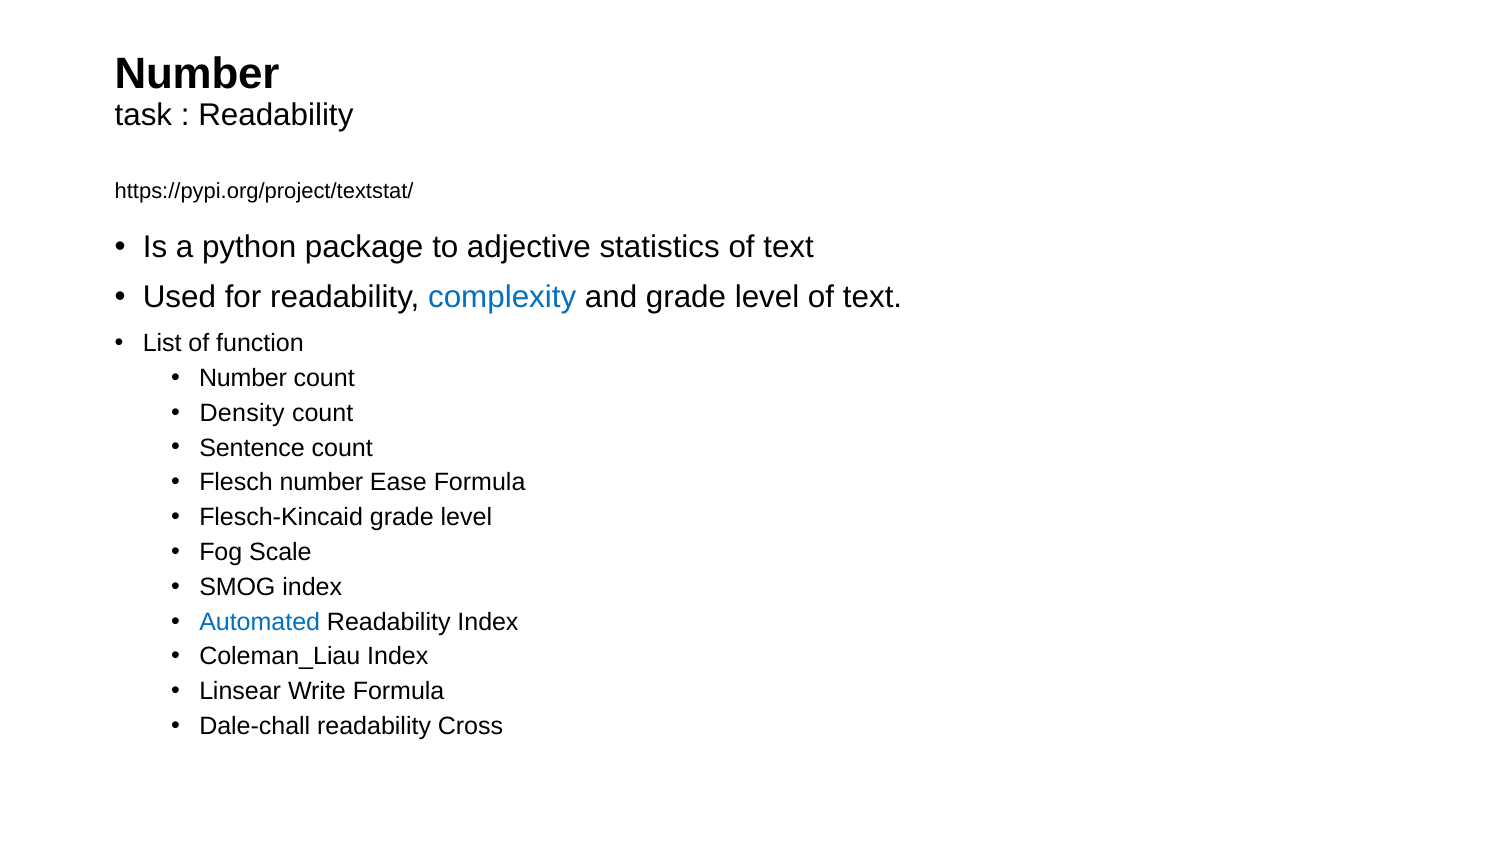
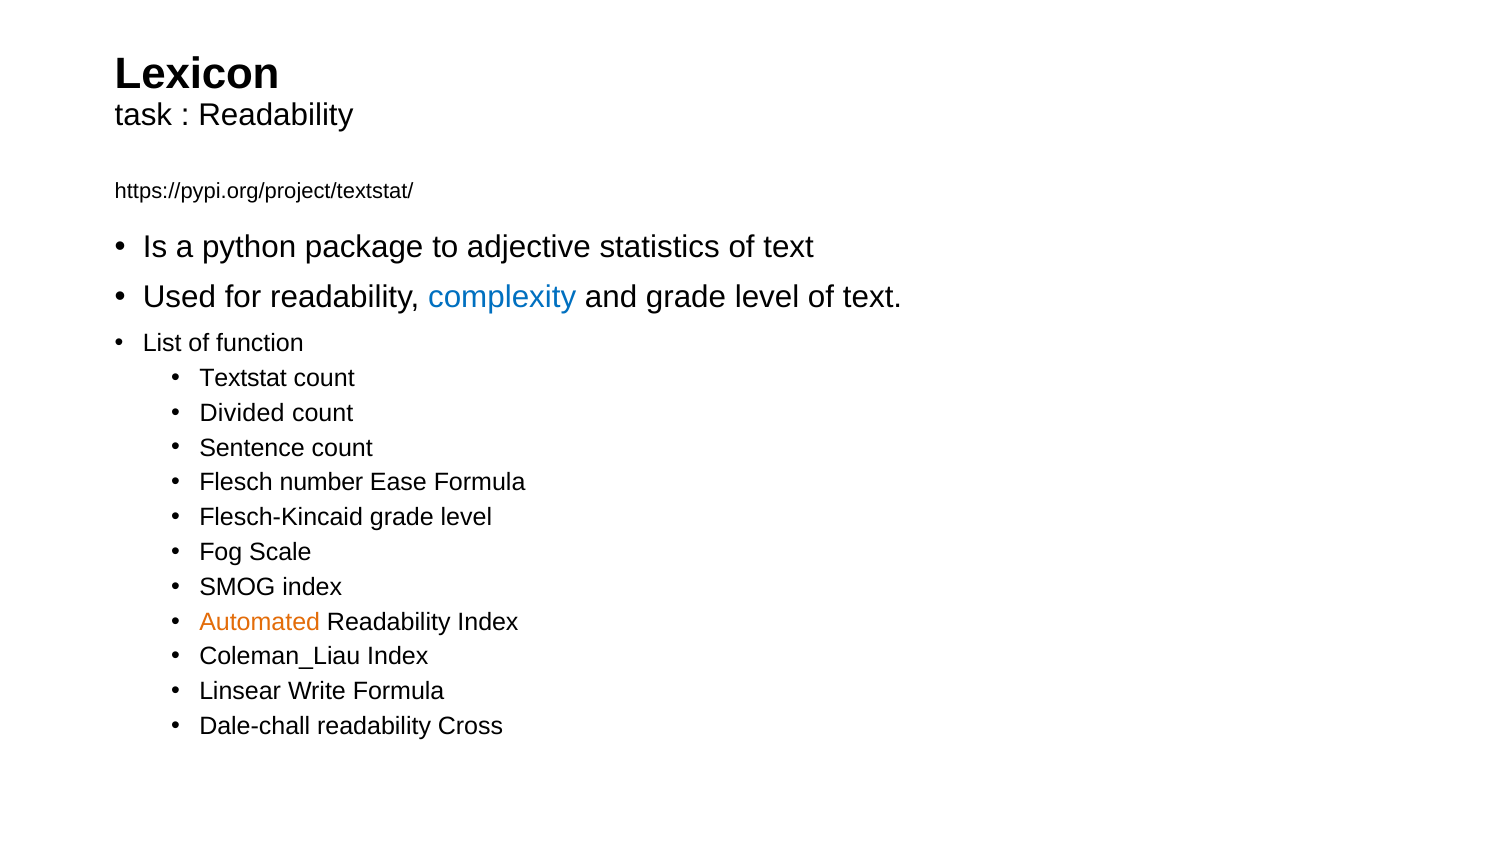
Number: Number -> Lexicon (197, 74)
Number: Number -> Textstat (243, 378)
Density: Density -> Divided (242, 413)
Automated colour: blue -> orange (260, 622)
